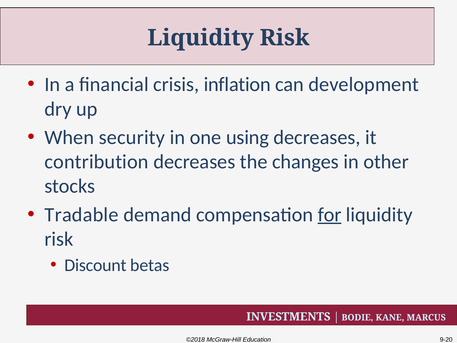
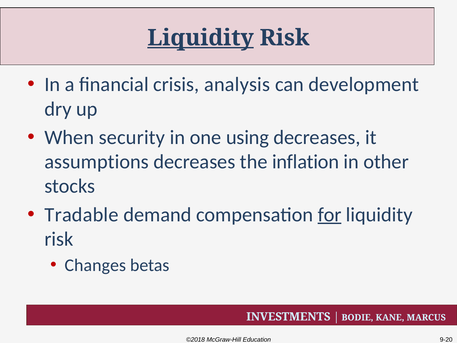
Liquidity underline: none -> present (201, 38)
inflation: inflation -> analysis (237, 85)
contribution: contribution -> assumptions (97, 162)
changes: changes -> inflation (306, 162)
Discount: Discount -> Changes (95, 265)
